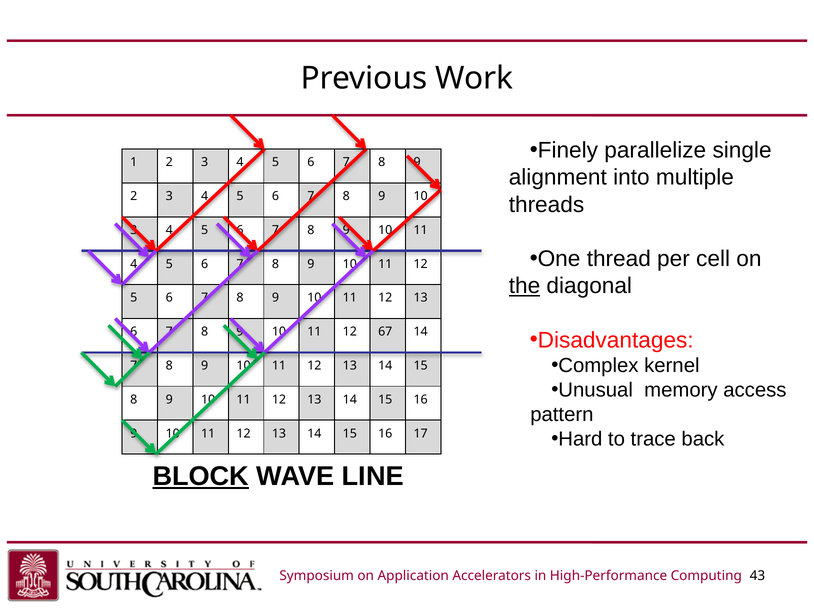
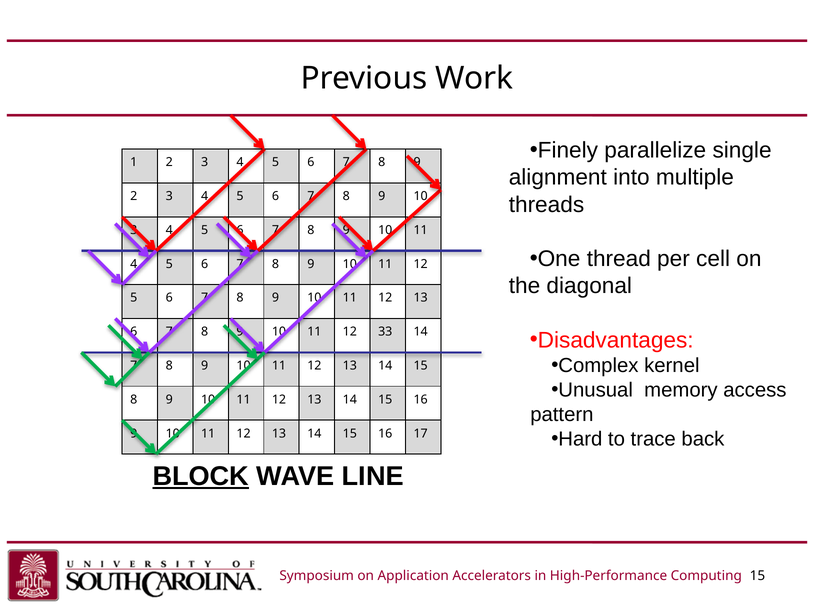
the underline: present -> none (525, 286)
67: 67 -> 33 (385, 332)
Computing 43: 43 -> 15 (757, 576)
